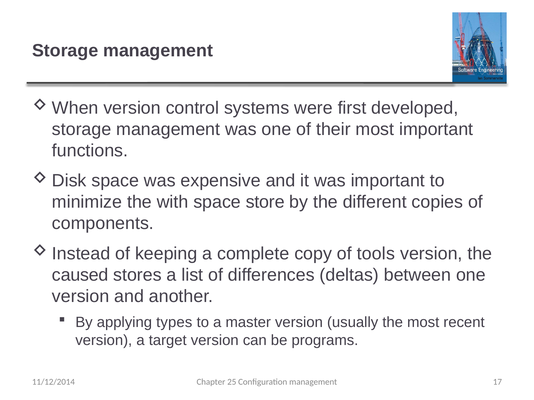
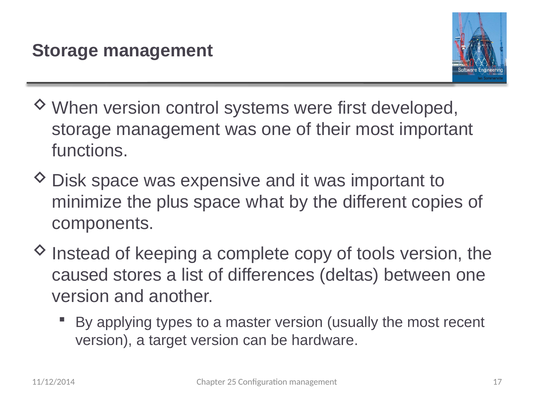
with: with -> plus (173, 202)
store: store -> what (265, 202)
programs: programs -> hardware (325, 341)
